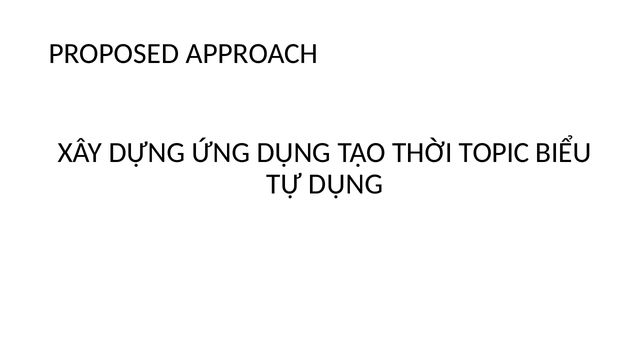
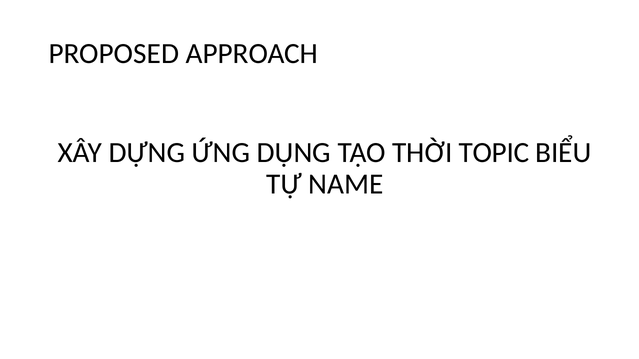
TỰ DỤNG: DỤNG -> NAME (346, 184)
